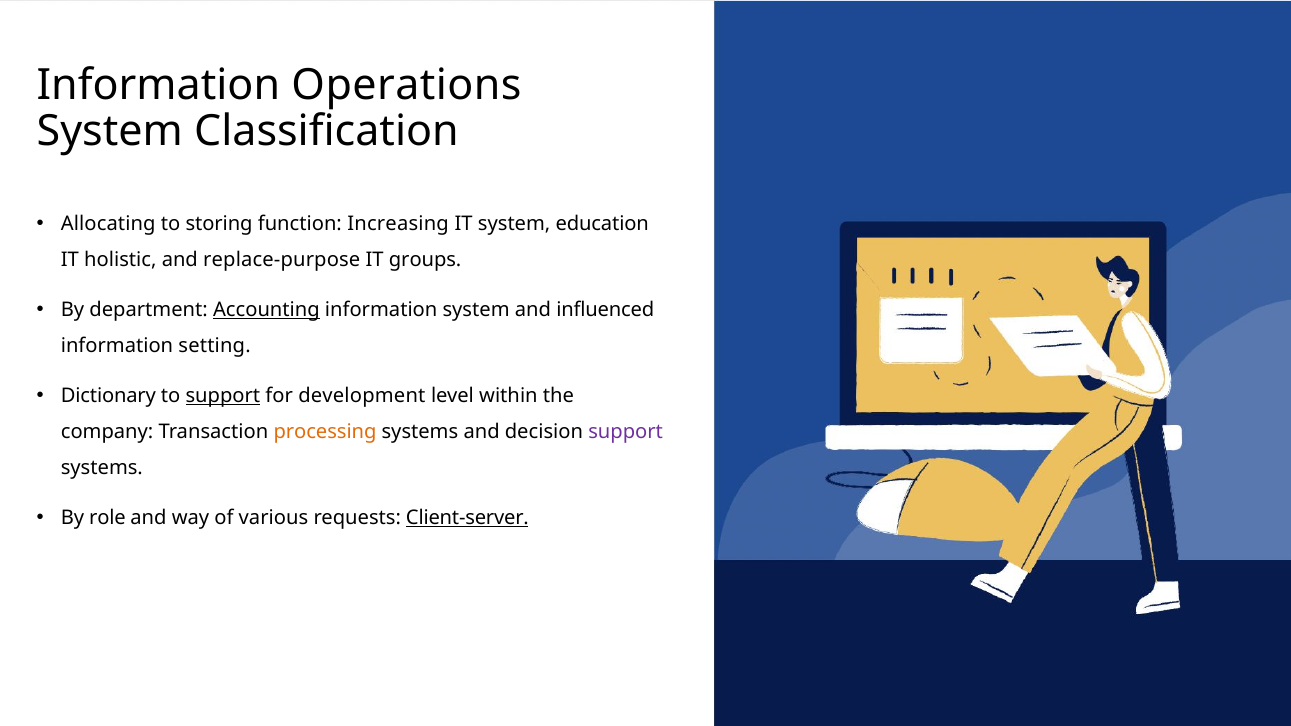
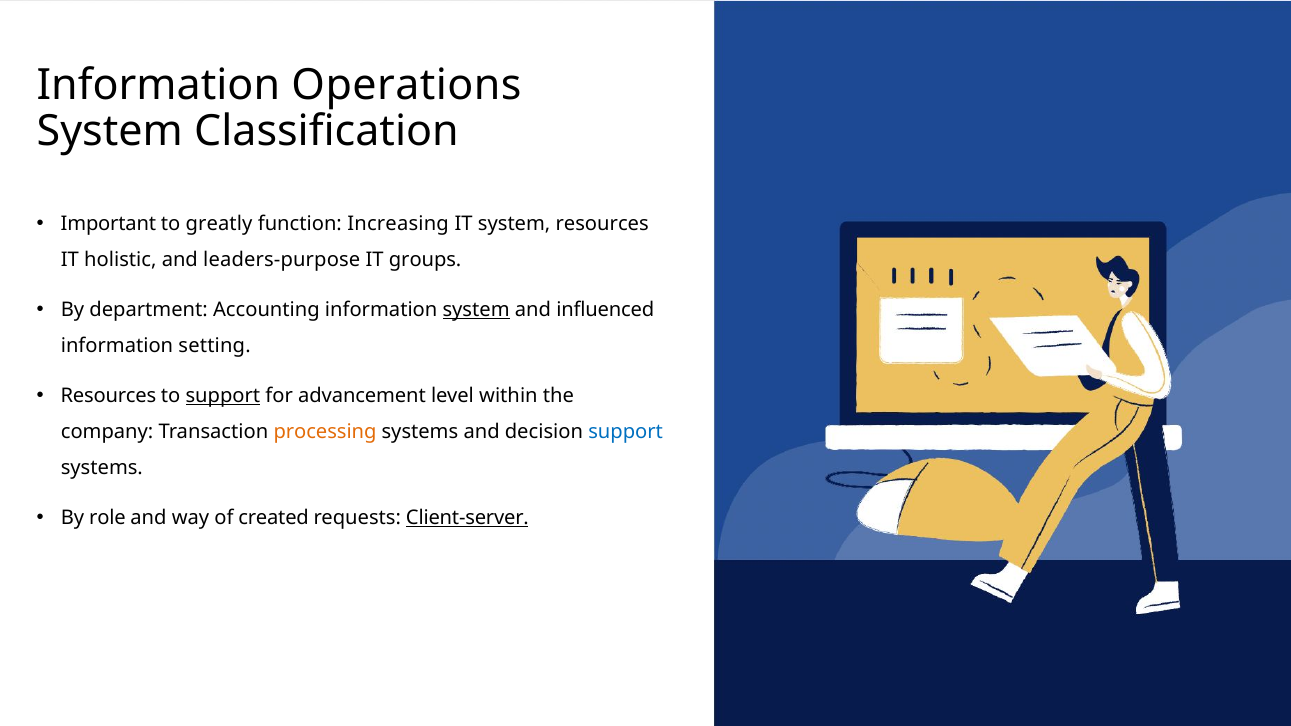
Allocating: Allocating -> Important (108, 224)
storing: storing -> greatly (219, 224)
system education: education -> resources (602, 224)
replace-purpose: replace-purpose -> leaders-purpose (282, 260)
Accounting underline: present -> none (266, 310)
system underline: none -> present (476, 310)
Dictionary: Dictionary -> Resources (108, 396)
development: development -> advancement (362, 396)
support colour: purple -> blue (626, 432)
various: various -> created (274, 518)
